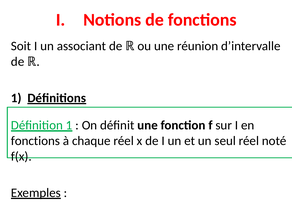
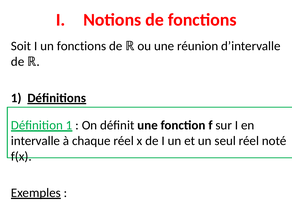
un associant: associant -> fonctions (81, 46)
fonctions: fonctions -> intervalle (35, 141)
